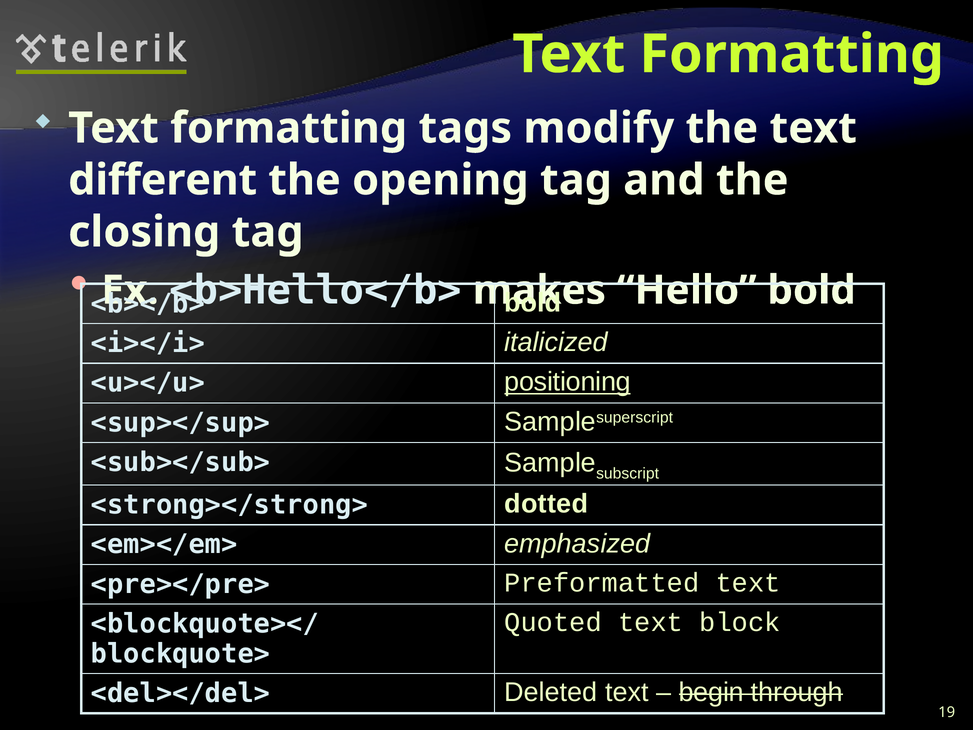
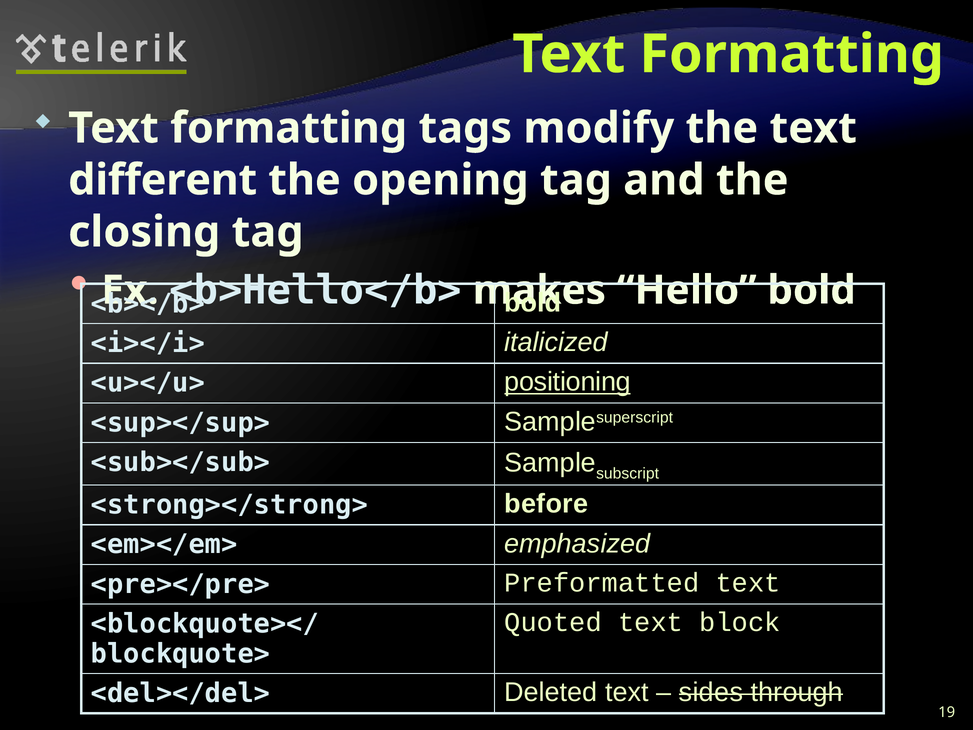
dotted: dotted -> before (546, 504)
begin: begin -> sides (711, 692)
